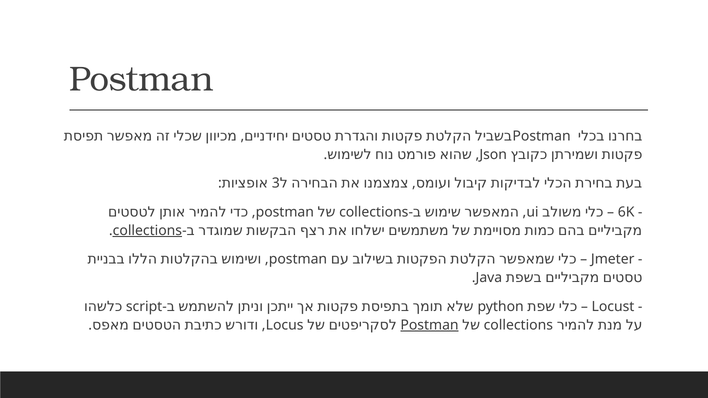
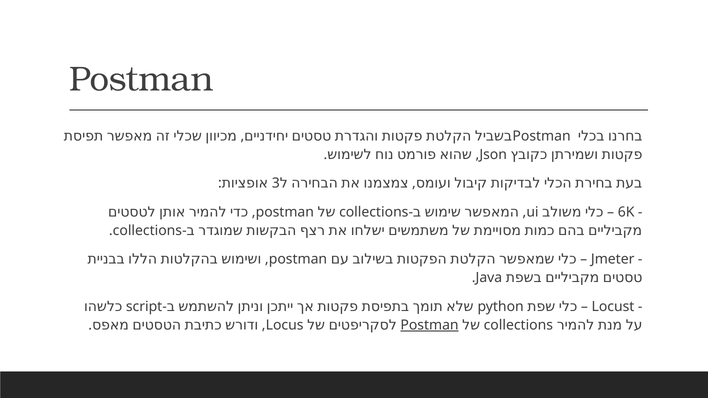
collections underline: present -> none (147, 231)
